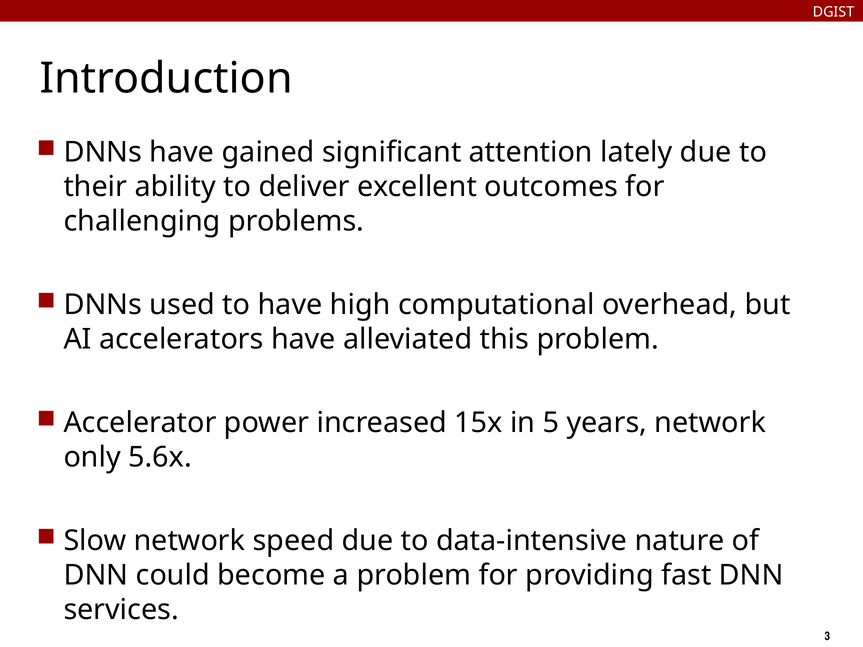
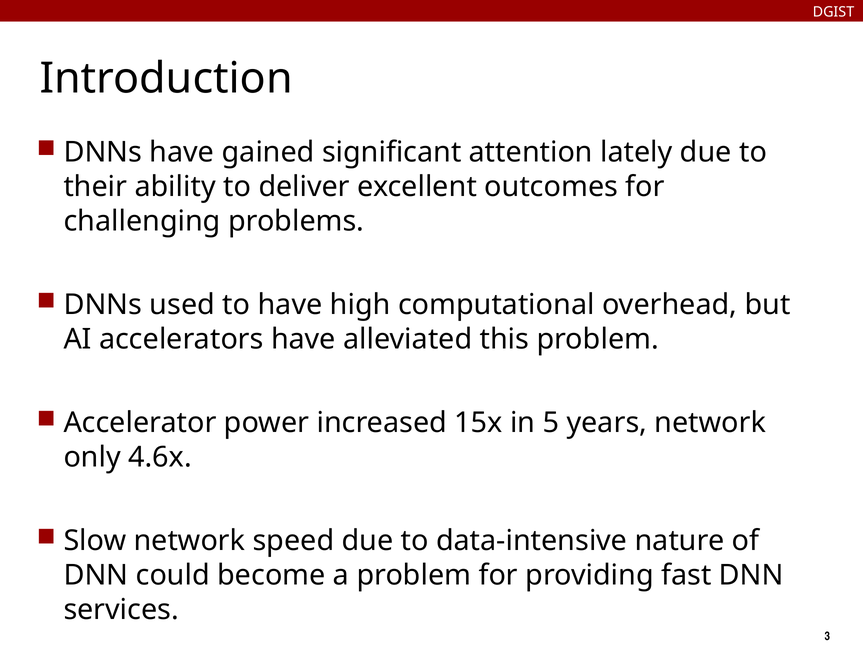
5.6x: 5.6x -> 4.6x (160, 457)
